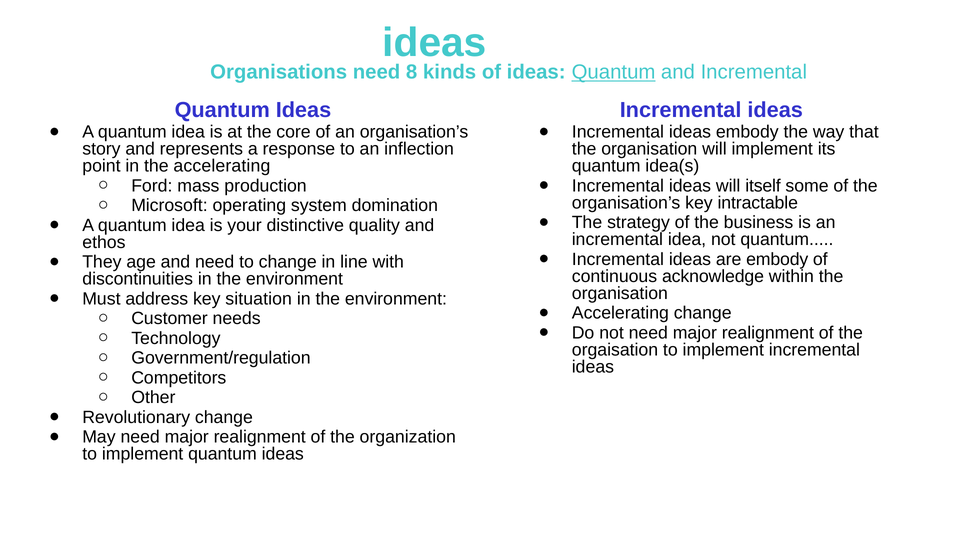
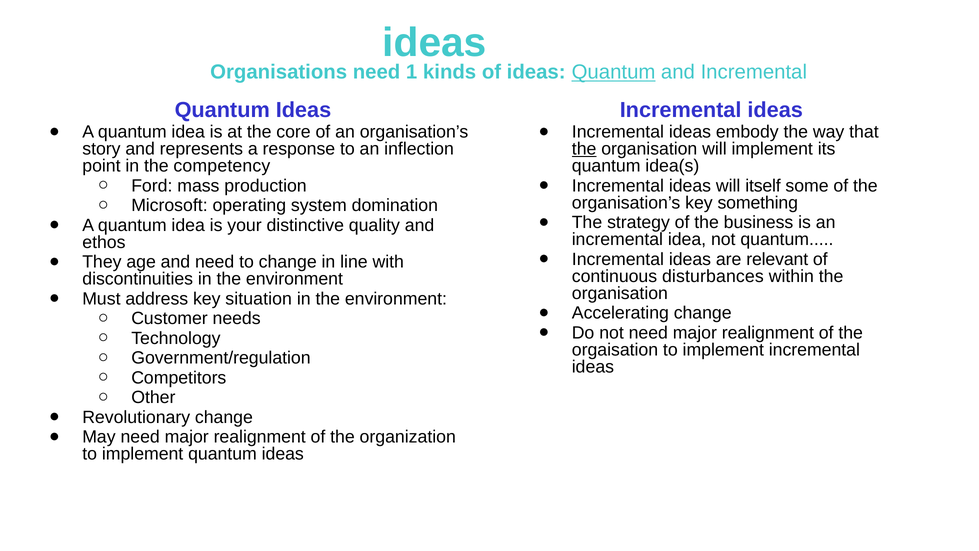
8: 8 -> 1 (412, 72)
the underline: none -> present (584, 149)
the accelerating: accelerating -> competency (222, 166)
intractable: intractable -> something (758, 203)
are embody: embody -> relevant (777, 259)
acknowledge: acknowledge -> disturbances (713, 276)
